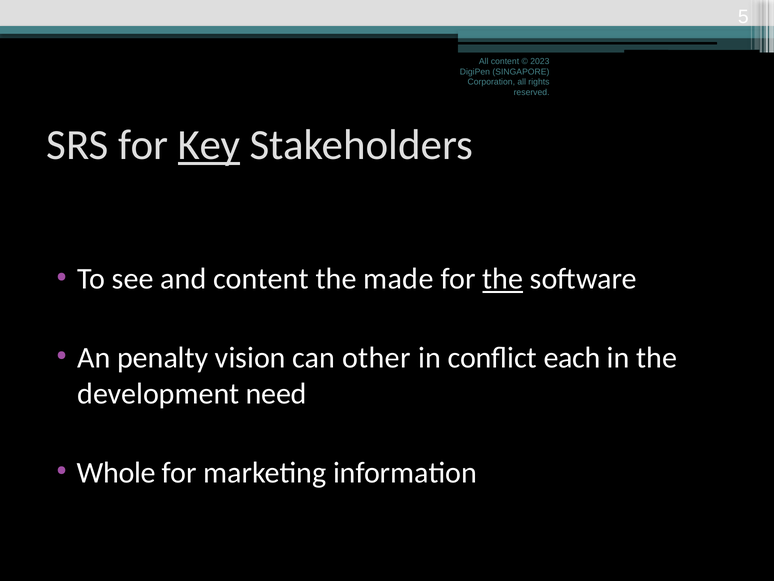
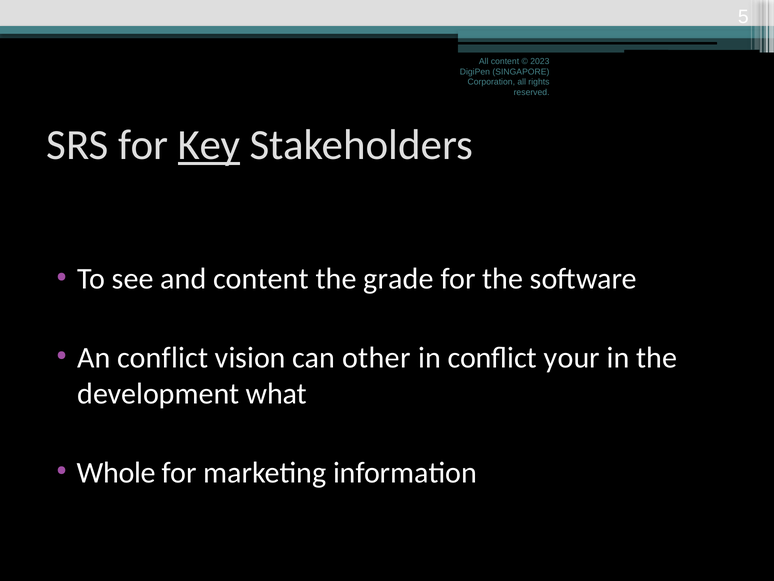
made: made -> grade (398, 279)
the underline: present -> none (503, 279)
An penalty: penalty -> conflict (163, 357)
each: each -> your (572, 357)
need: need -> what (276, 394)
